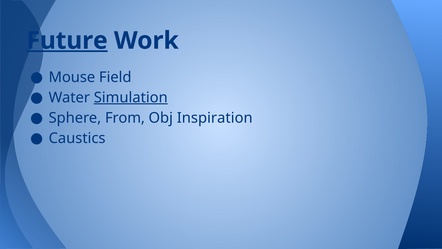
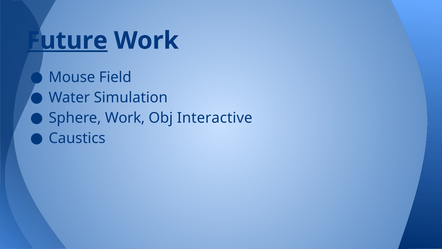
Simulation underline: present -> none (131, 97)
Sphere From: From -> Work (125, 118)
Inspiration: Inspiration -> Interactive (215, 118)
